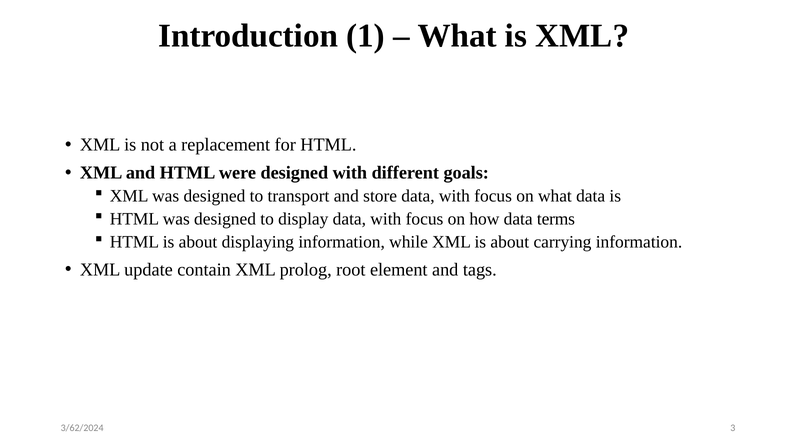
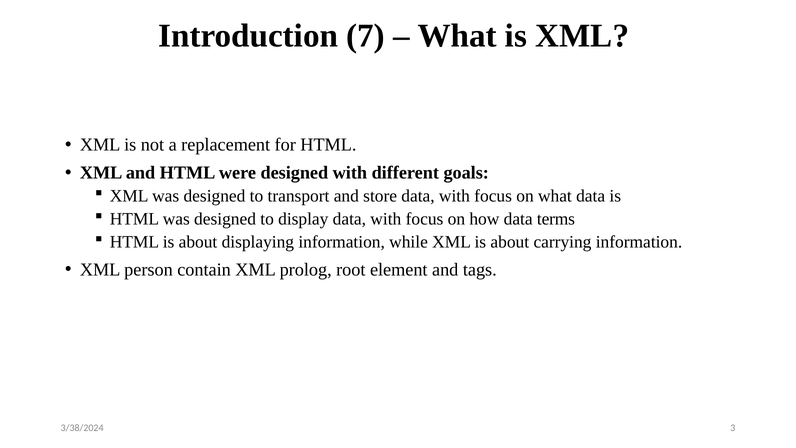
1: 1 -> 7 (366, 36)
update: update -> person (148, 269)
3/62/2024: 3/62/2024 -> 3/38/2024 (82, 428)
